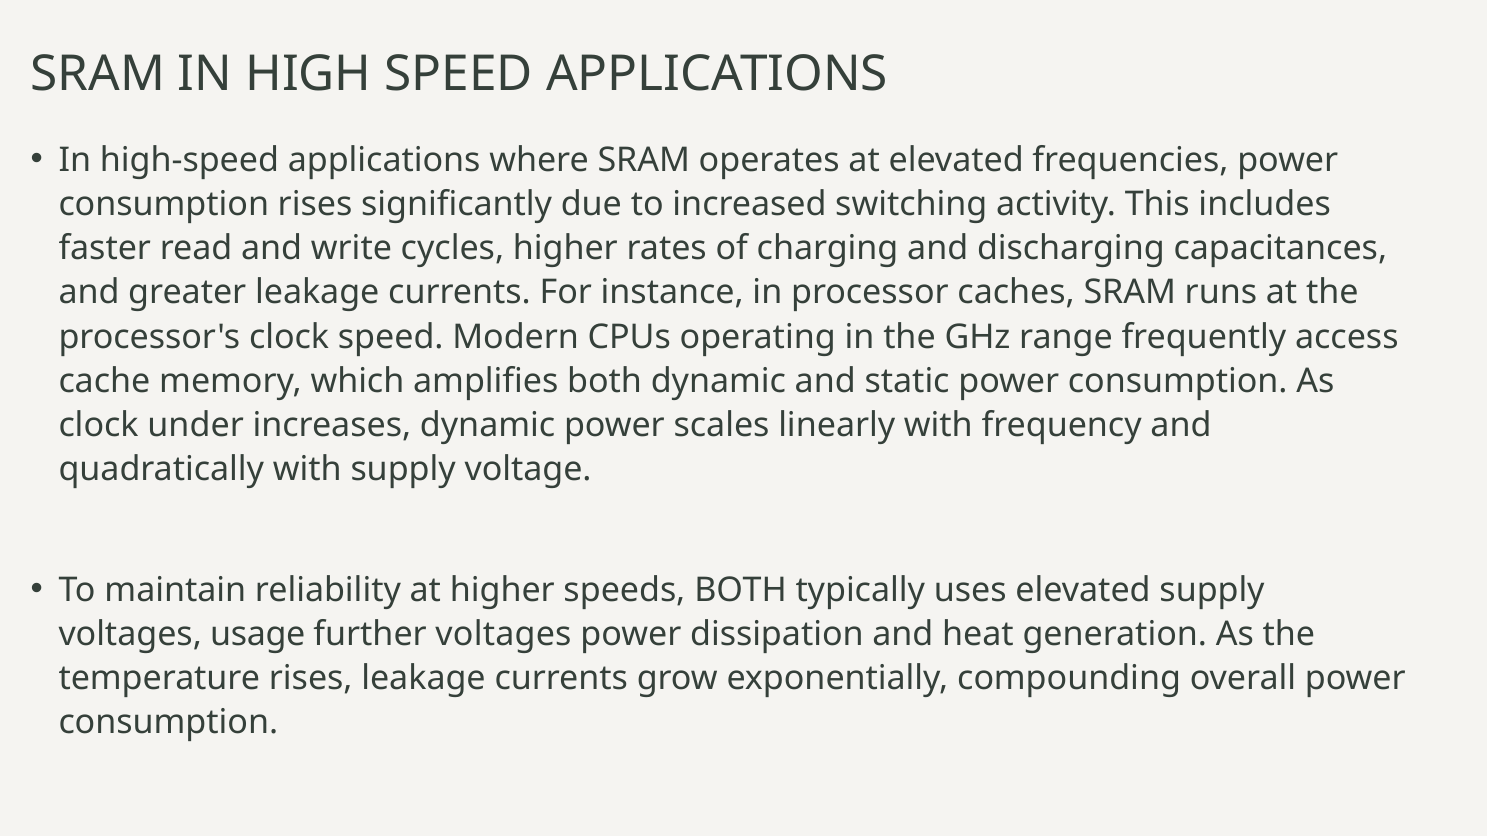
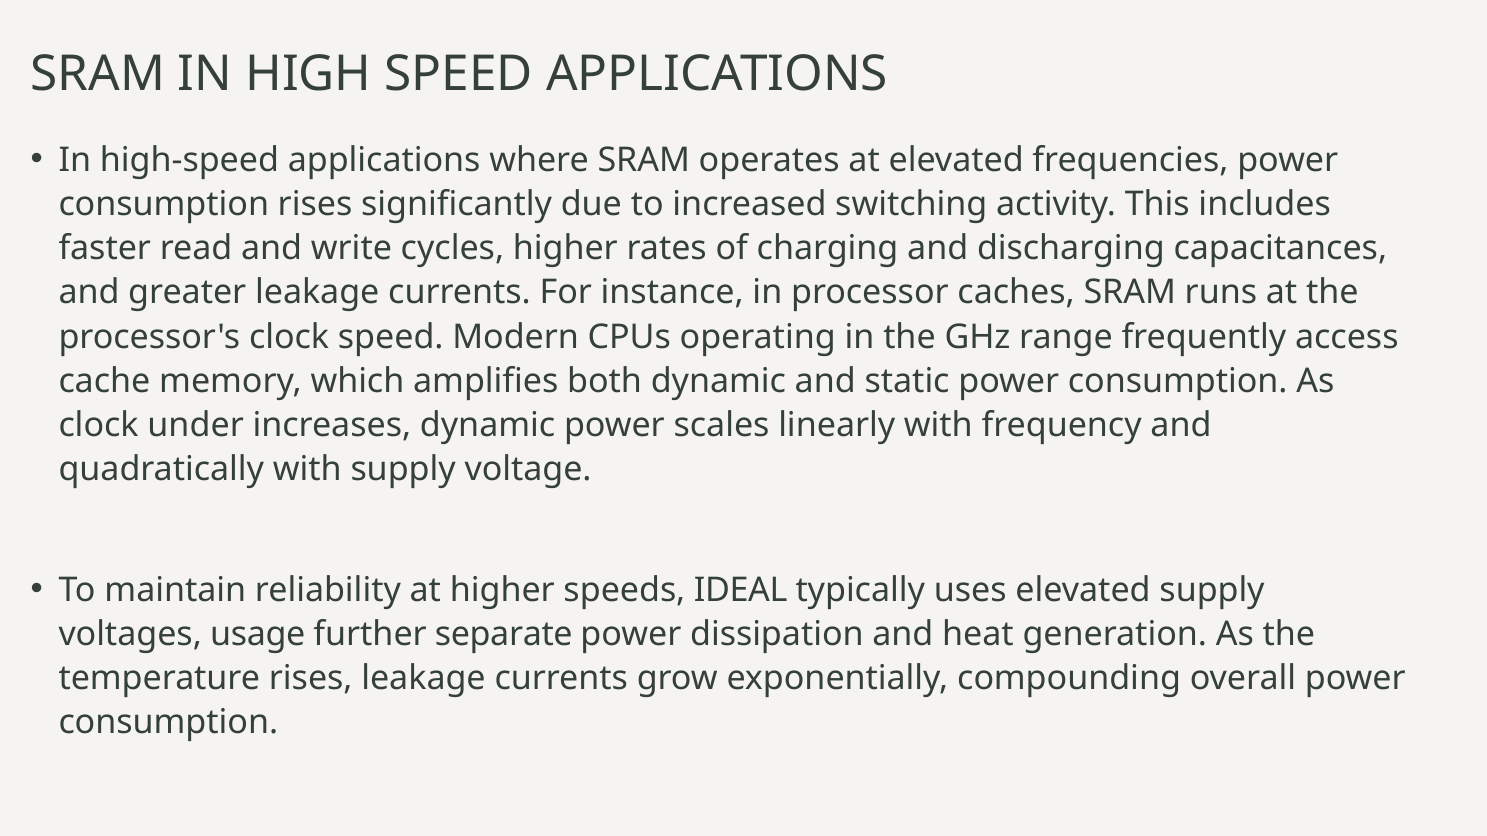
speeds BOTH: BOTH -> IDEAL (741, 590)
further voltages: voltages -> separate (504, 634)
